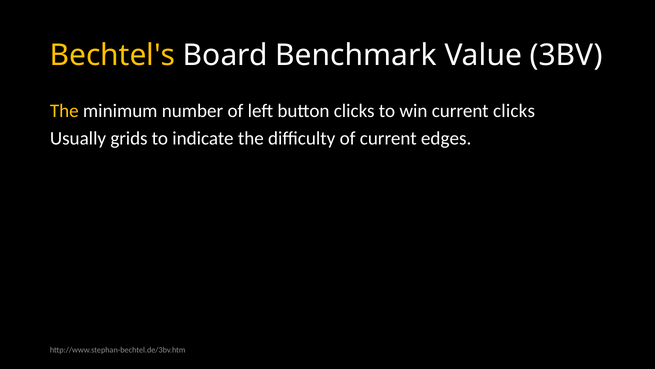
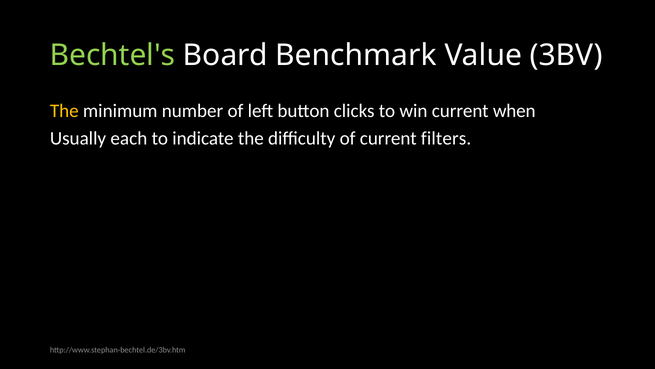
Bechtel's colour: yellow -> light green (113, 55)
current clicks: clicks -> when (514, 111)
grids: grids -> each (129, 138)
edges: edges -> filters (446, 138)
